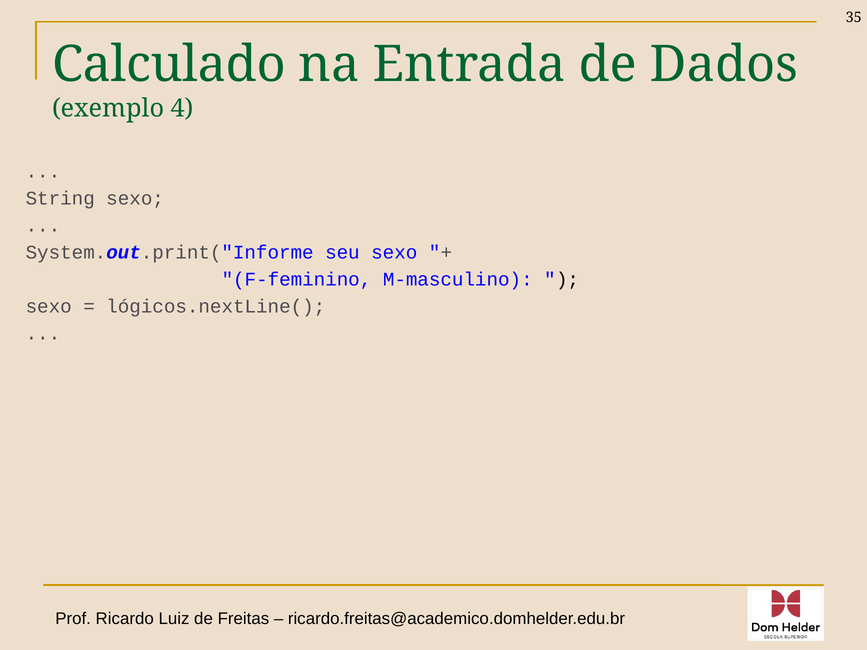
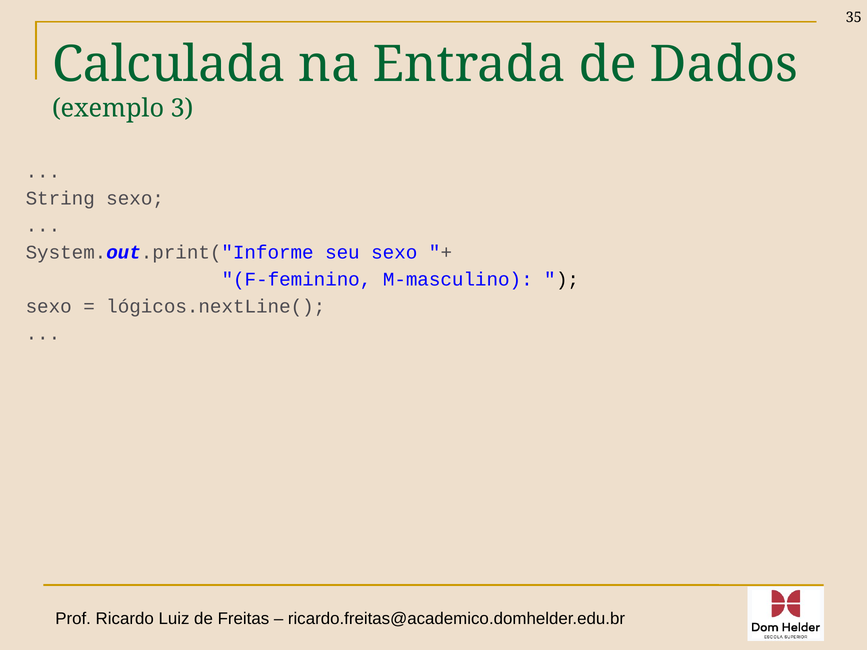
Calculado: Calculado -> Calculada (169, 65)
4: 4 -> 3 (182, 108)
